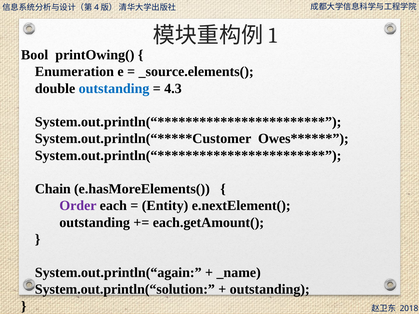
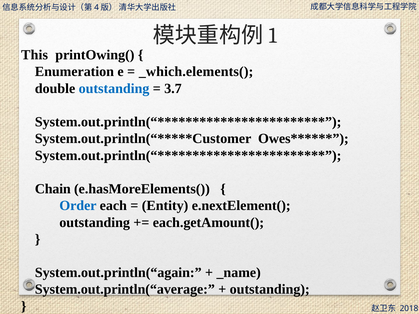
Bool: Bool -> This (35, 55)
_source.elements(: _source.elements( -> _which.elements( (196, 72)
4.3: 4.3 -> 3.7 (173, 88)
Order colour: purple -> blue (78, 206)
System.out.println(“solution: System.out.println(“solution -> System.out.println(“average (125, 290)
